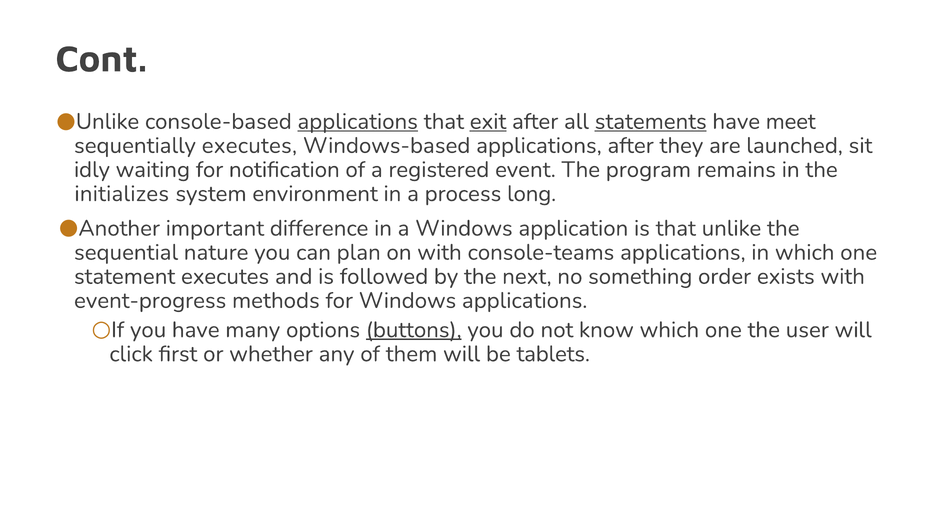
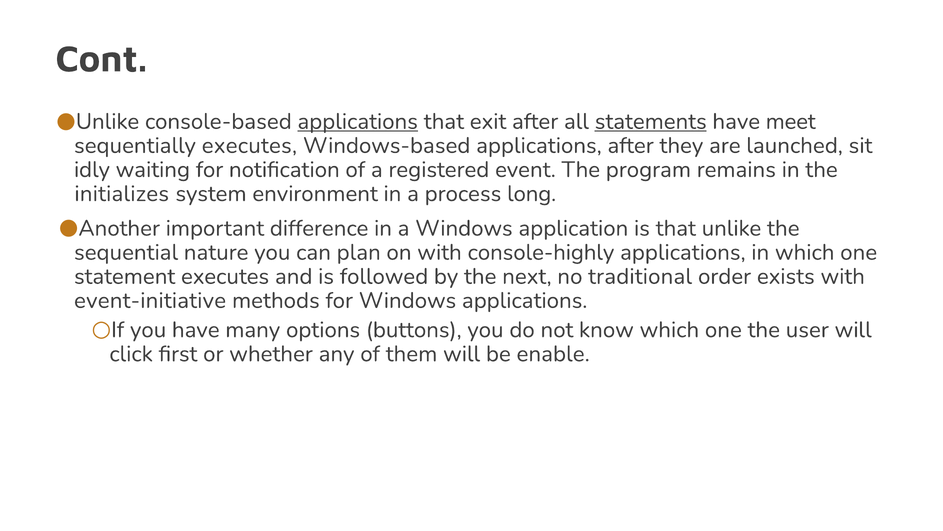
exit underline: present -> none (488, 121)
console-teams: console-teams -> console-highly (541, 252)
something: something -> traditional (640, 276)
event-progress: event-progress -> event-initiative (150, 300)
buttons underline: present -> none (414, 329)
tablets: tablets -> enable (553, 354)
